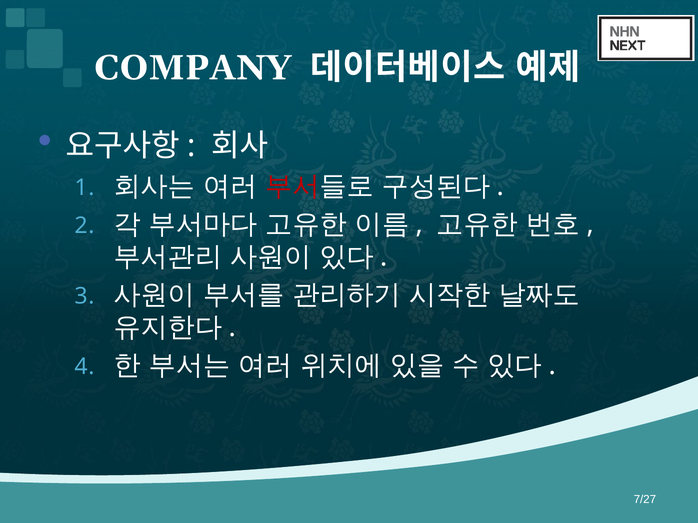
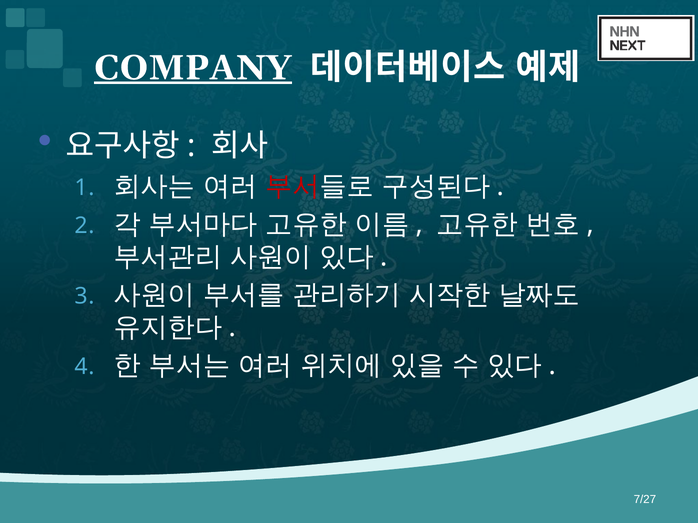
COMPANY underline: none -> present (193, 68)
